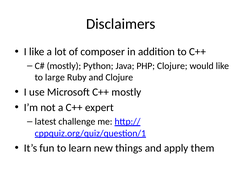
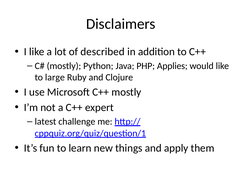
composer: composer -> described (103, 52)
PHP Clojure: Clojure -> Applies (172, 66)
